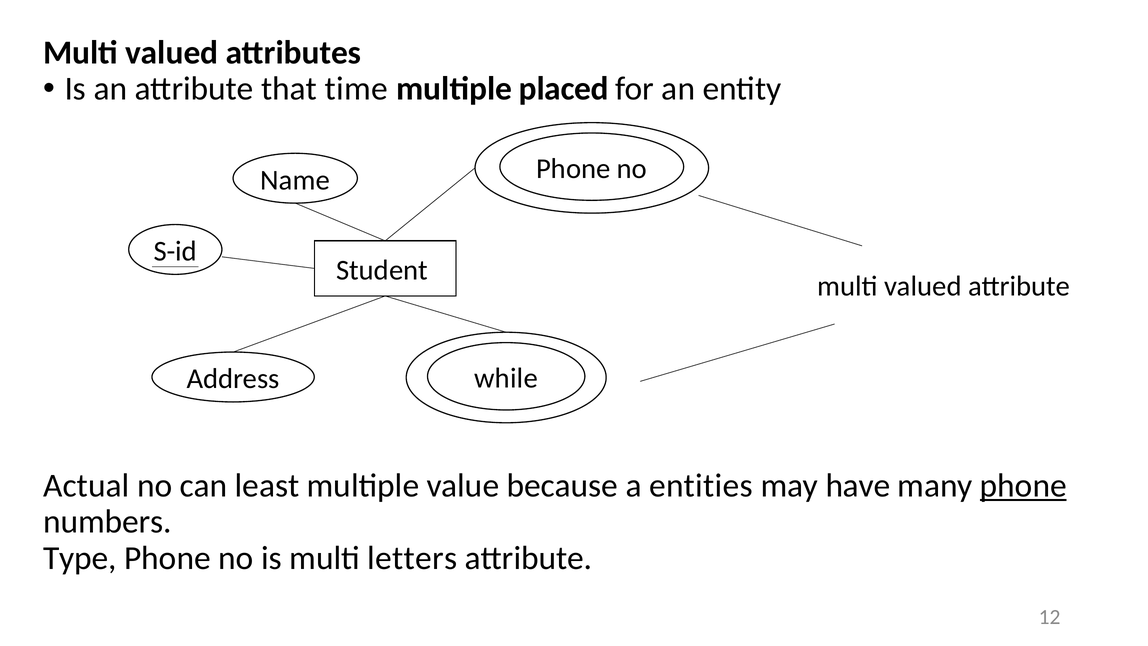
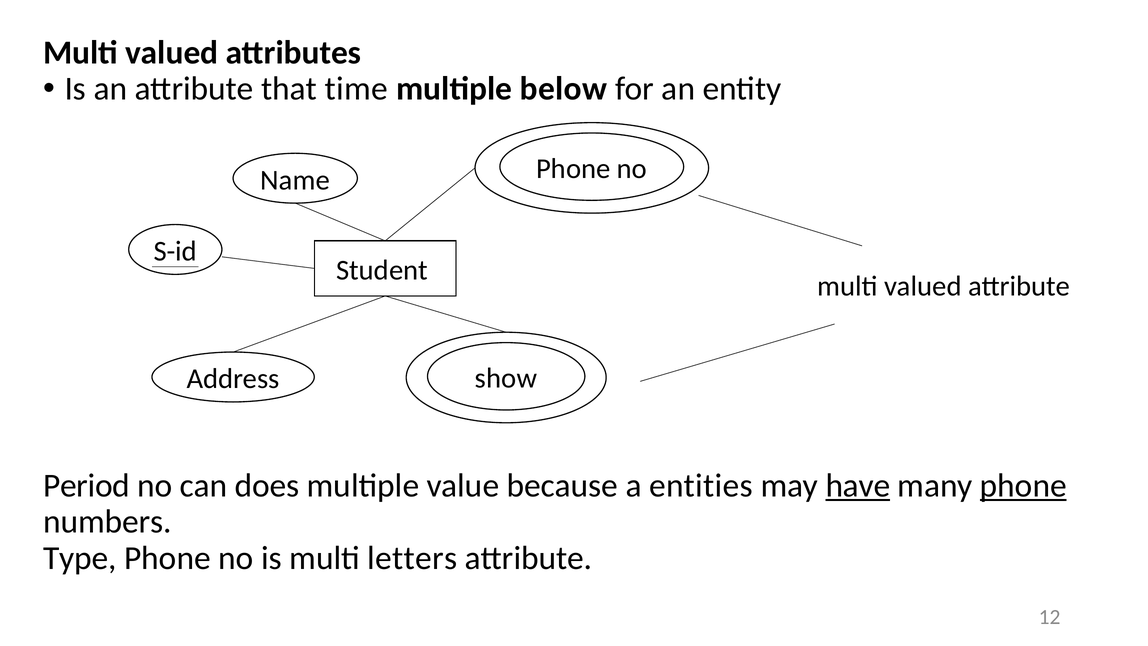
placed: placed -> below (563, 89)
while: while -> show (506, 378)
Actual: Actual -> Period (87, 486)
least: least -> does (267, 486)
have underline: none -> present (858, 486)
